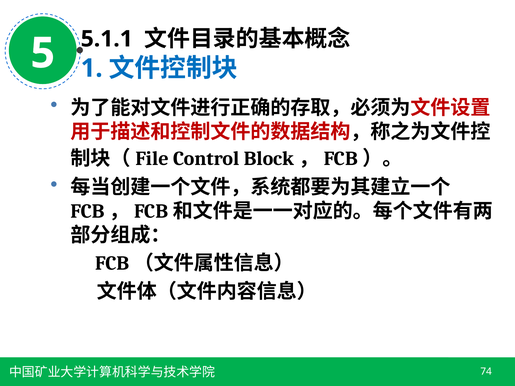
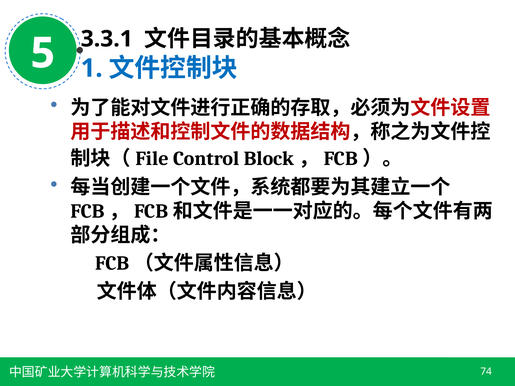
5.1.1: 5.1.1 -> 3.3.1 (107, 39)
